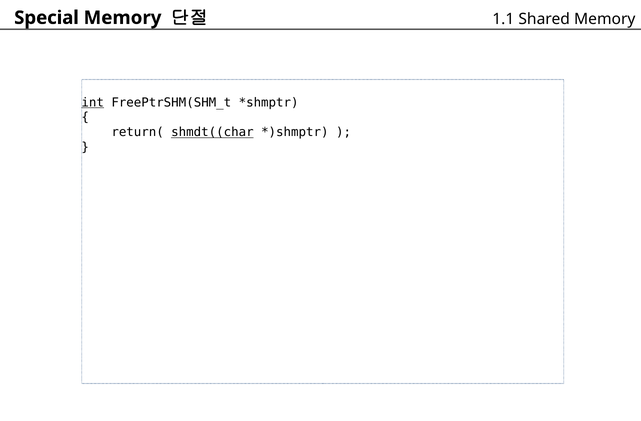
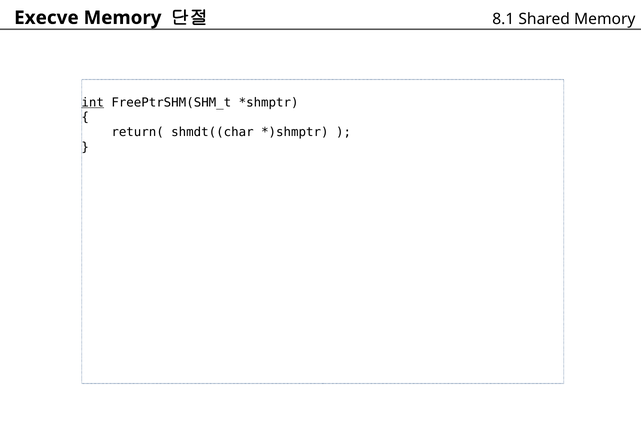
Special: Special -> Execve (46, 18)
1.1: 1.1 -> 8.1 (503, 19)
shmdt((char underline: present -> none (212, 132)
